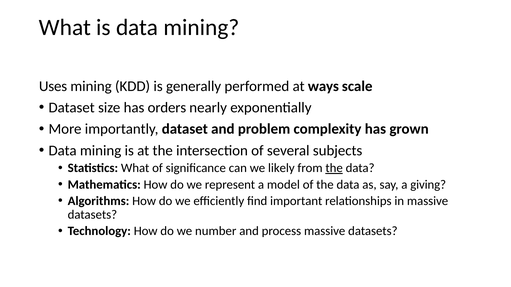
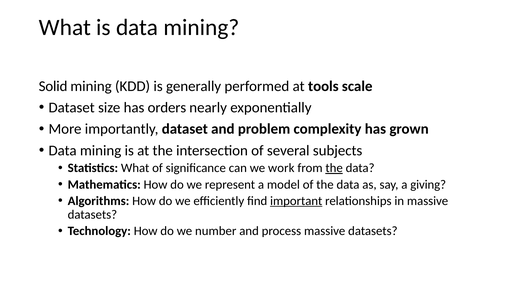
Uses: Uses -> Solid (53, 86)
ways: ways -> tools (323, 86)
likely: likely -> work (281, 168)
important underline: none -> present (296, 201)
